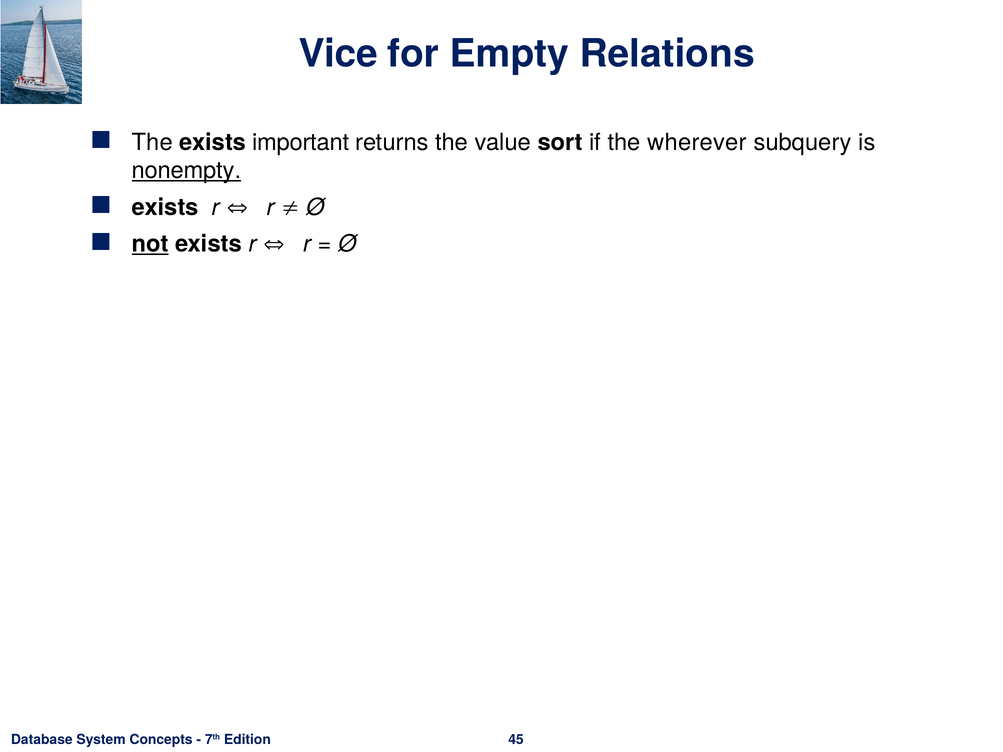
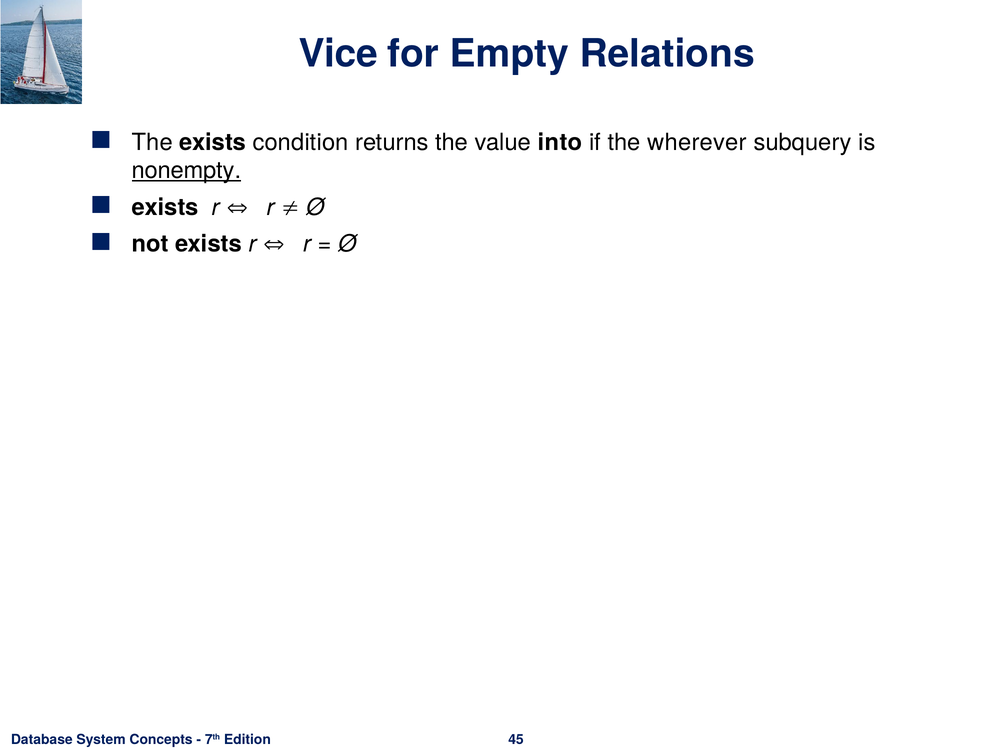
important: important -> condition (301, 142)
sort: sort -> into (560, 142)
not underline: present -> none (150, 244)
